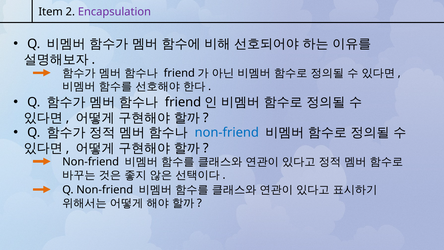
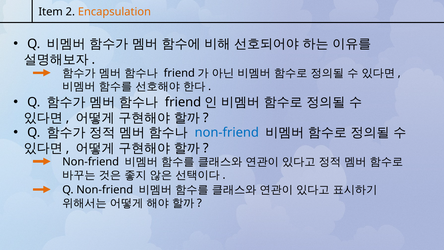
Encapsulation colour: purple -> orange (114, 12)
